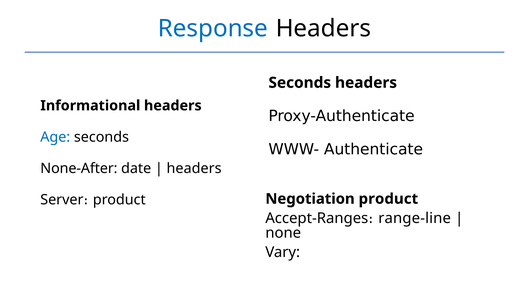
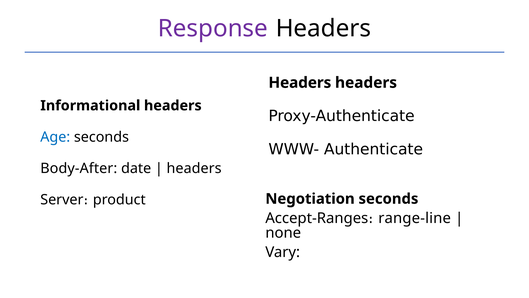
Response colour: blue -> purple (213, 29)
Seconds: Seconds -> Headers (300, 83)
None-After: None-After -> Body-After (79, 168)
Negotiation product: product -> seconds (388, 199)
